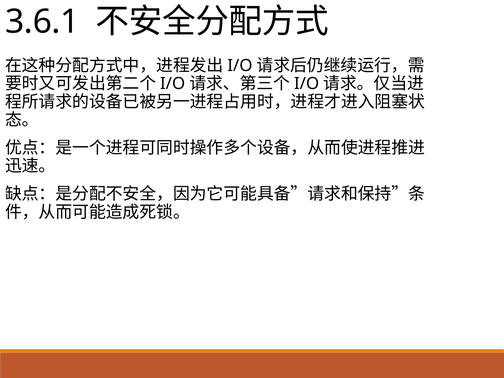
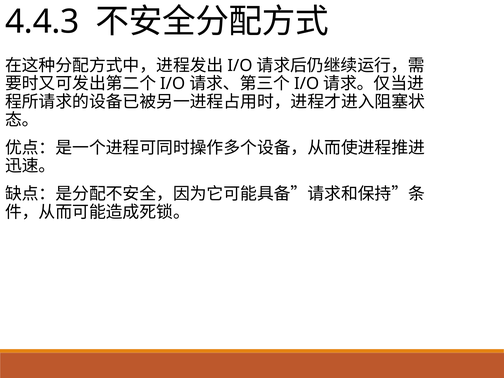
3.6.1: 3.6.1 -> 4.4.3 (42, 22)
